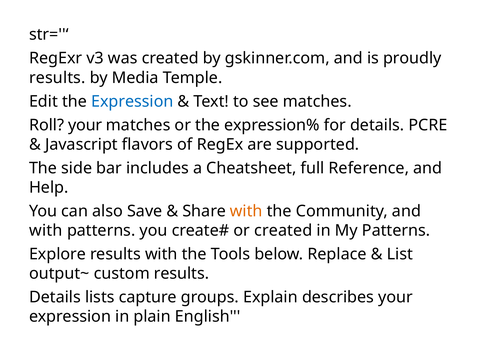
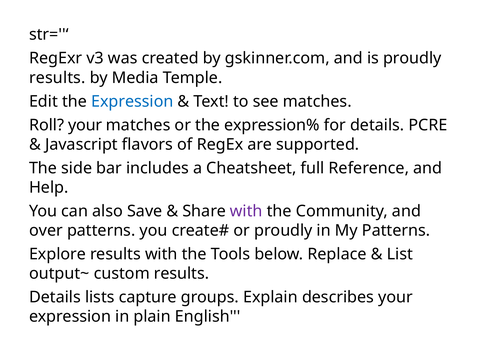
with colour: orange -> purple (246, 211)
with: with -> over (46, 230)
or created: created -> proudly (283, 230)
